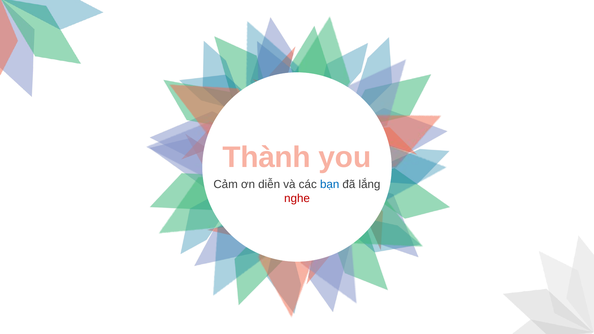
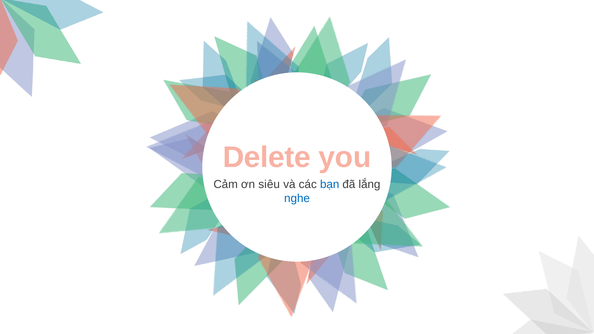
Thành: Thành -> Delete (267, 157)
diễn: diễn -> siêu (269, 185)
nghe colour: red -> blue (297, 199)
